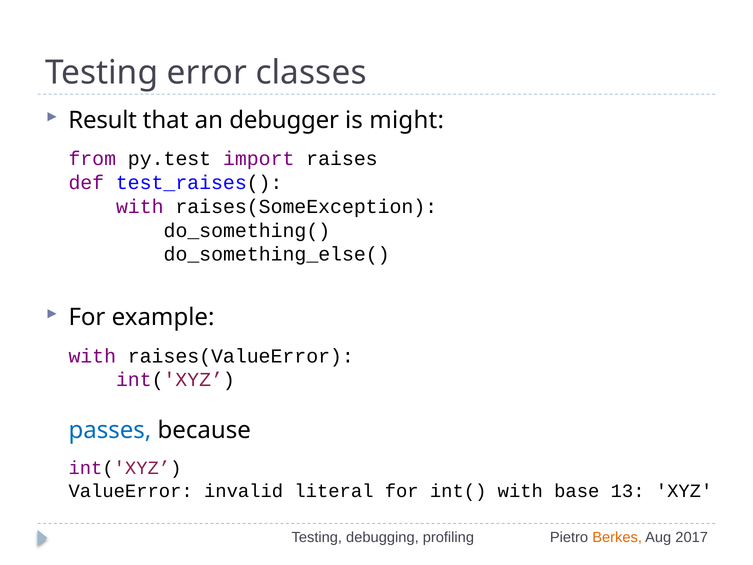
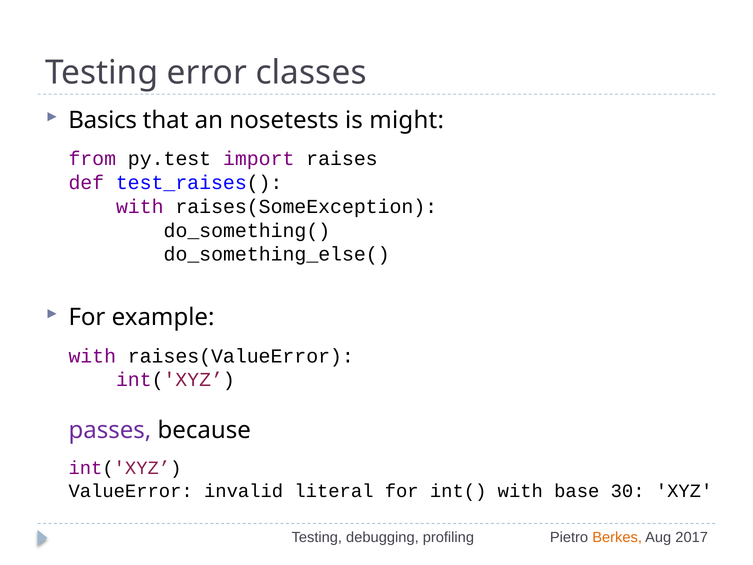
Result: Result -> Basics (103, 120)
debugger: debugger -> nosetests (284, 120)
passes colour: blue -> purple (110, 430)
13: 13 -> 30 (628, 491)
